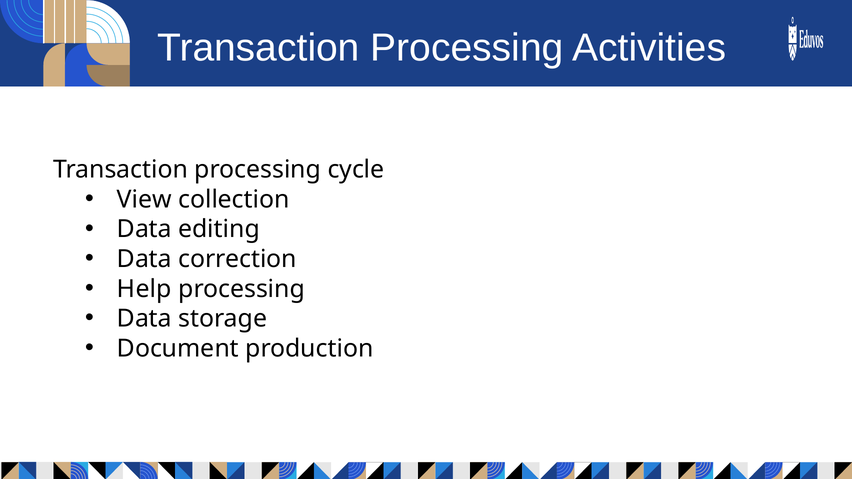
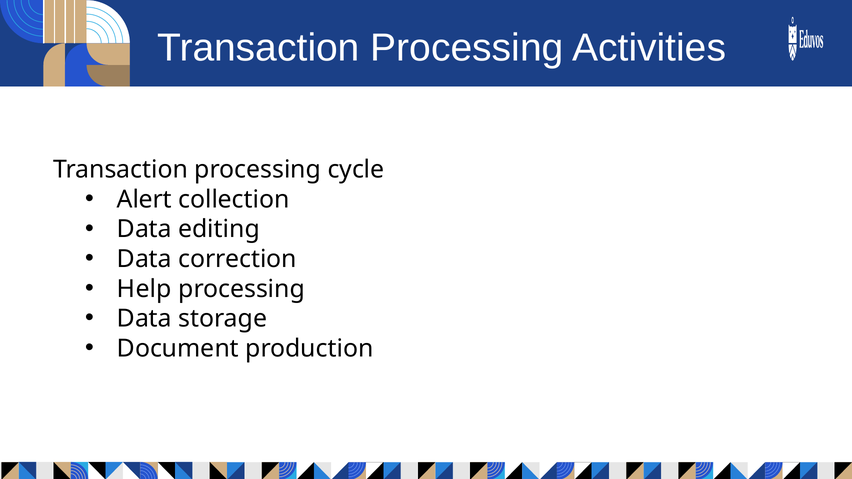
View: View -> Alert (144, 199)
